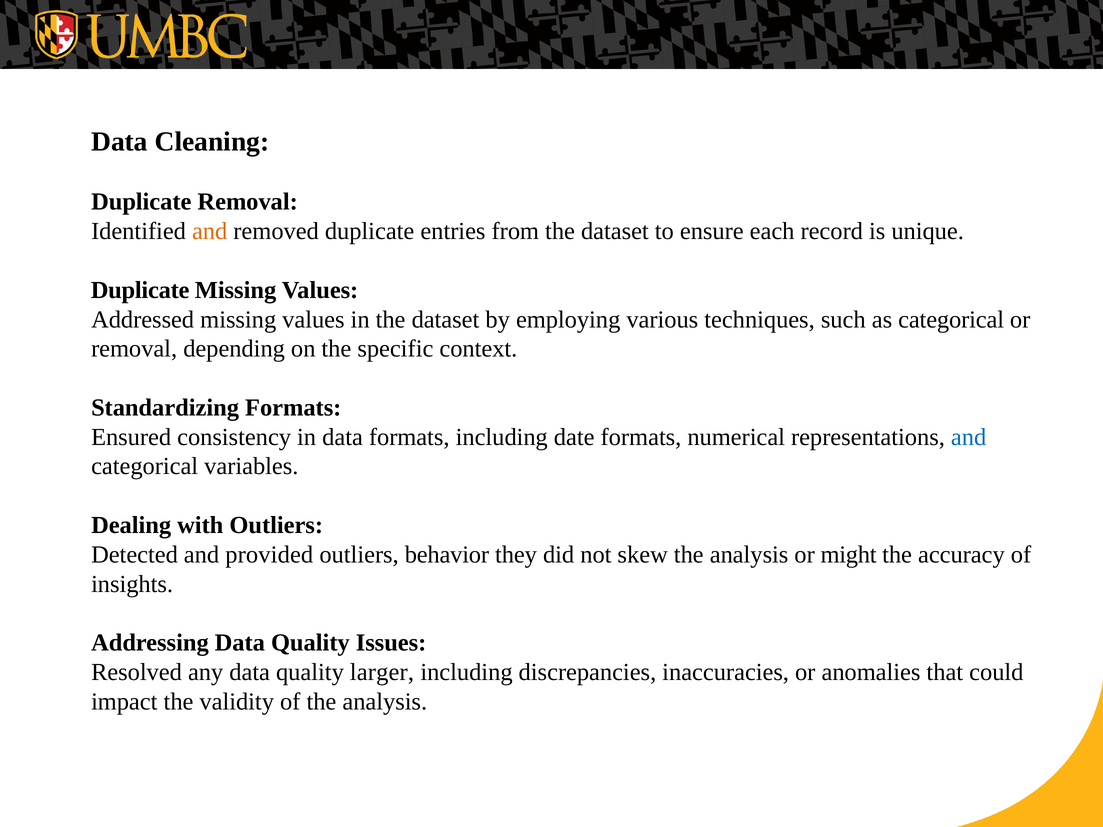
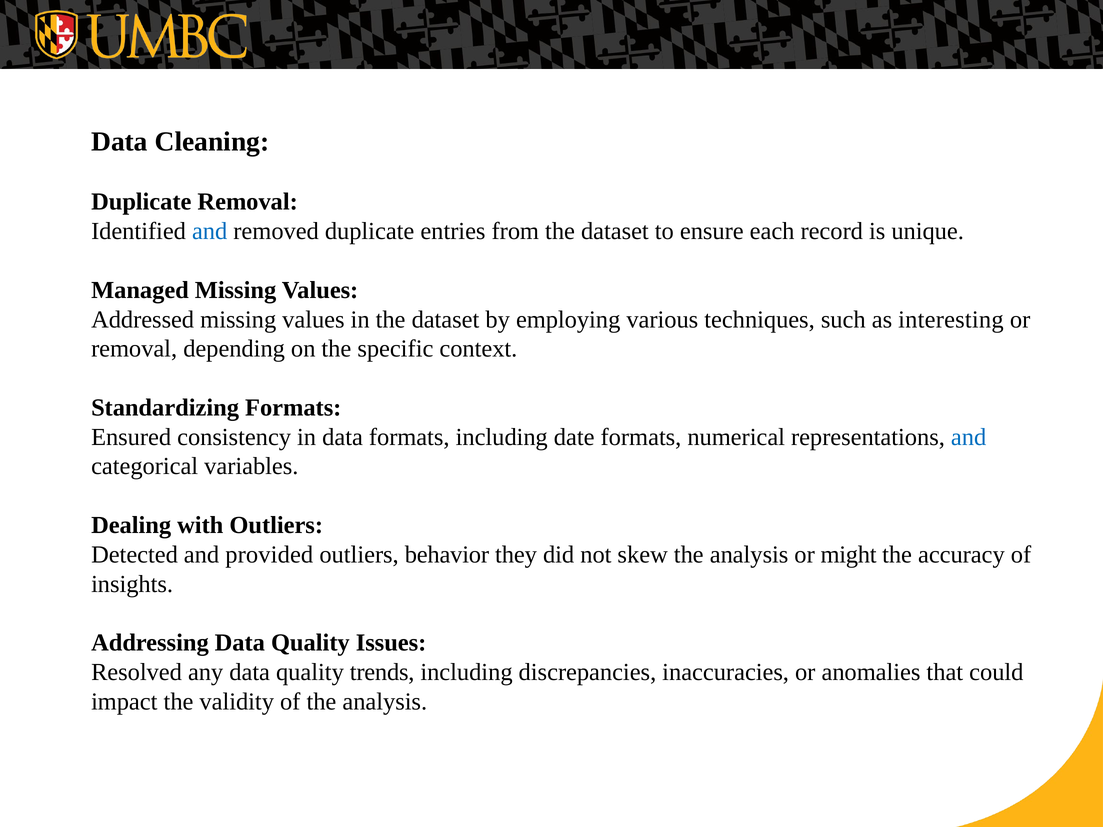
and colour: orange -> blue (210, 231)
Duplicate: Duplicate -> Managed (140, 290)
as categorical: categorical -> interesting (951, 320)
larger: larger -> trends (382, 672)
